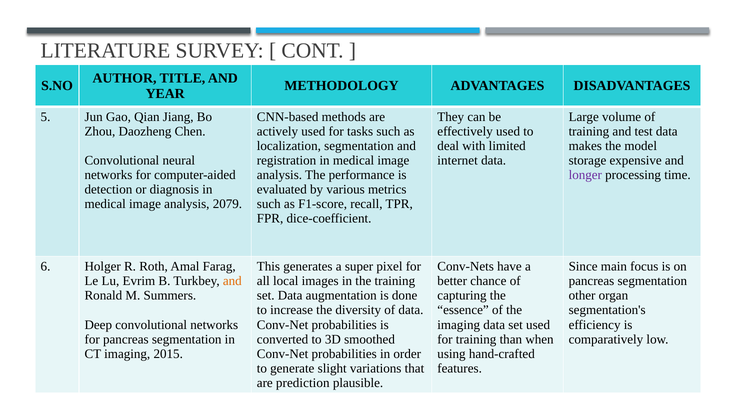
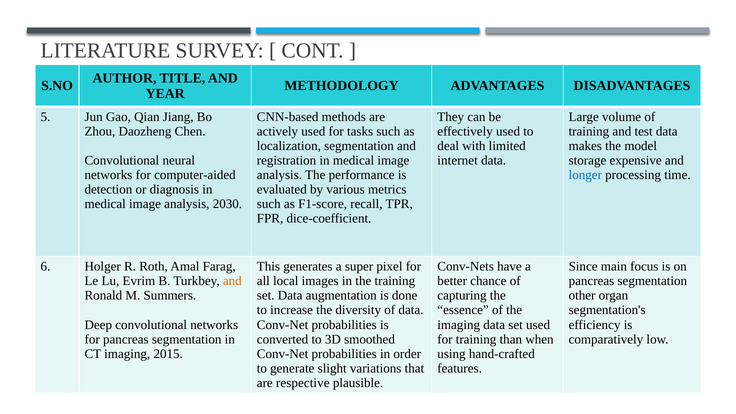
longer colour: purple -> blue (585, 175)
2079: 2079 -> 2030 (227, 204)
prediction: prediction -> respective (303, 383)
